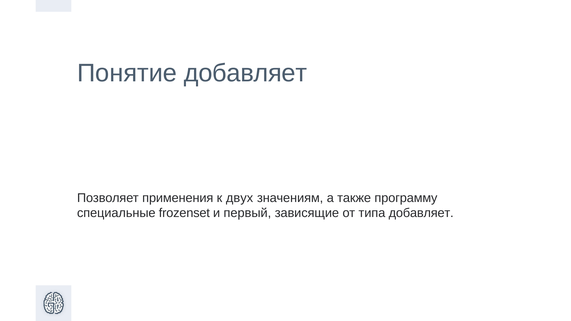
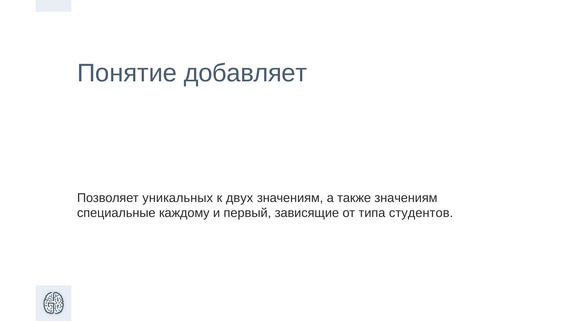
применения: применения -> уникальных (178, 198)
также программу: программу -> значениям (406, 198)
frozenset: frozenset -> каждому (184, 213)
типа добавляет: добавляет -> студентов (421, 213)
